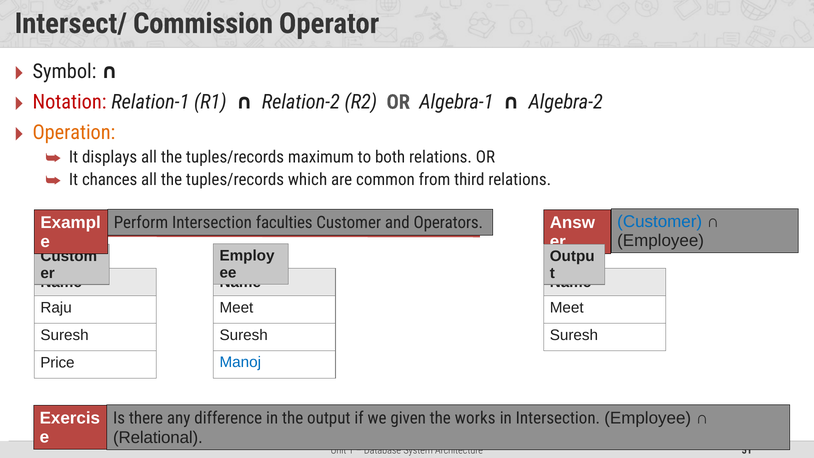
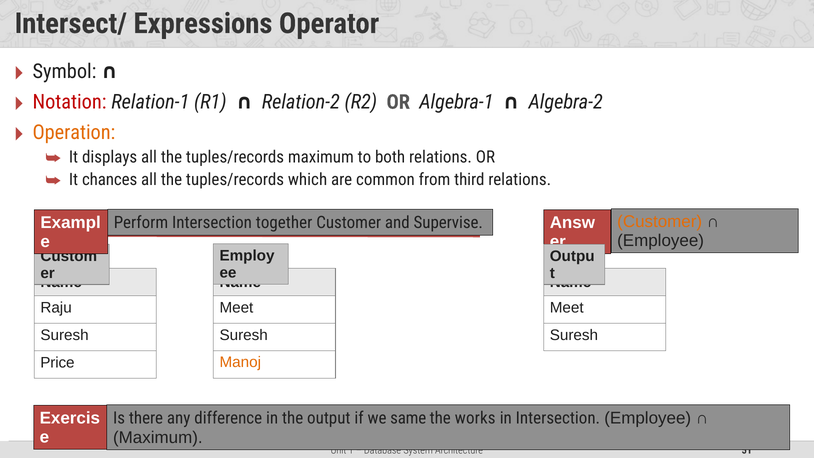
Commission: Commission -> Expressions (203, 24)
Customer colour: blue -> orange (660, 222)
faculties: faculties -> together (284, 222)
Operators: Operators -> Supervise (448, 222)
Manoj colour: blue -> orange (240, 362)
given: given -> same (408, 418)
Relational: Relational -> Maximum (158, 437)
